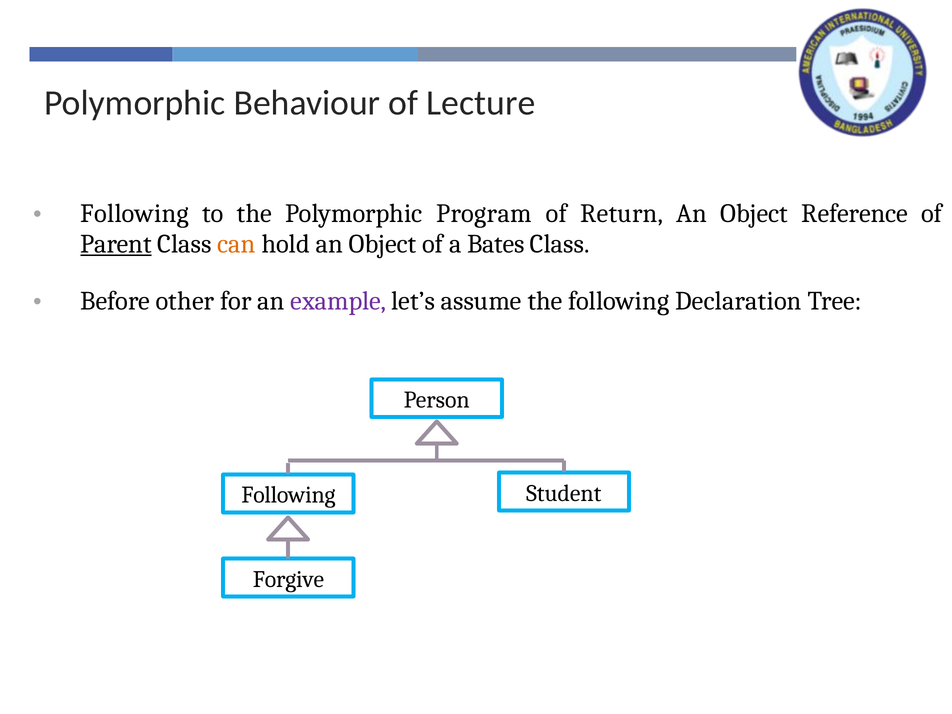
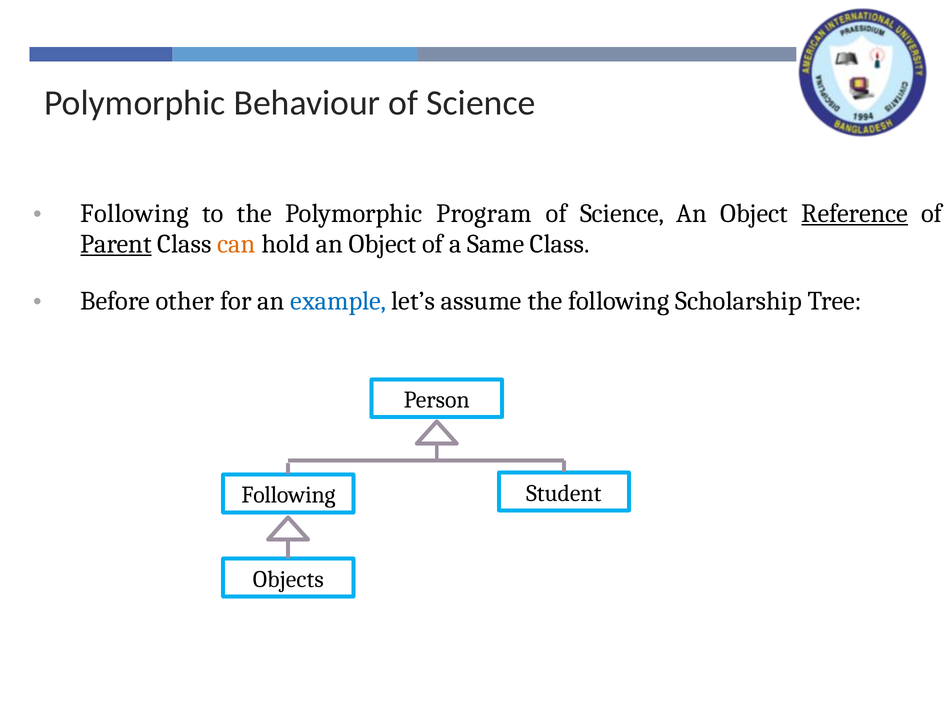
Behaviour of Lecture: Lecture -> Science (481, 103)
Return: Return -> Science (622, 213)
Reference underline: none -> present (855, 213)
Bates: Bates -> Same (496, 244)
example colour: purple -> blue (338, 301)
Declaration: Declaration -> Scholarship (738, 301)
Forgive: Forgive -> Objects (288, 579)
